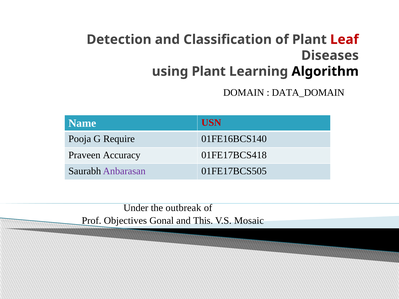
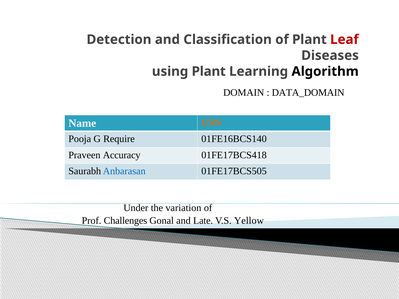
USN colour: red -> orange (211, 123)
Anbarasan colour: purple -> blue (124, 171)
outbreak: outbreak -> variation (183, 208)
Objectives: Objectives -> Challenges (125, 221)
This: This -> Late (203, 221)
Mosaic: Mosaic -> Yellow (249, 221)
